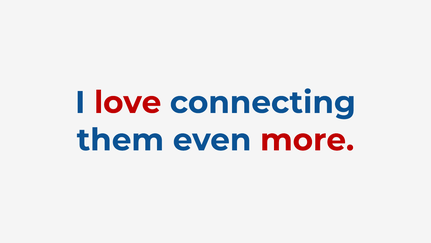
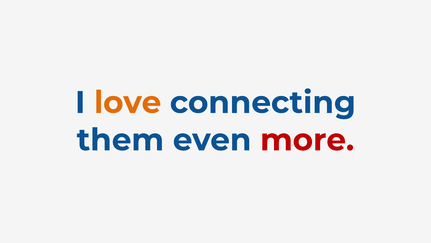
love colour: red -> orange (128, 102)
